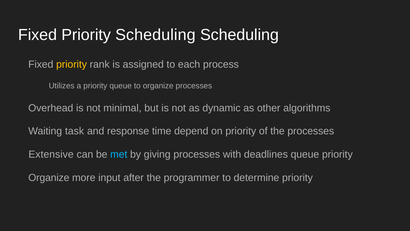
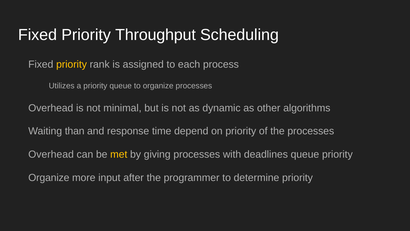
Priority Scheduling: Scheduling -> Throughput (156, 35)
task: task -> than (75, 131)
Extensive: Extensive -> Overhead (51, 154)
met colour: light blue -> yellow (119, 154)
